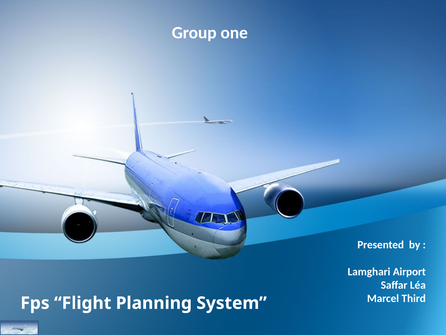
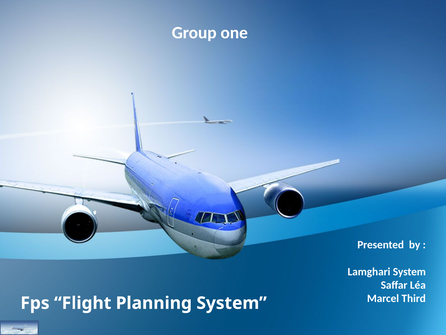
Lamghari Airport: Airport -> System (409, 271)
